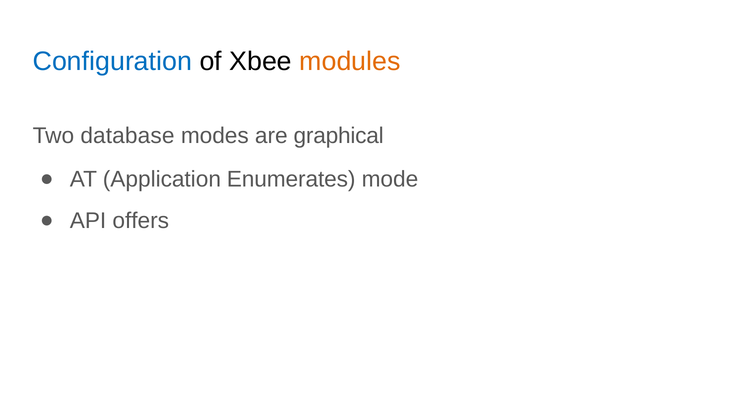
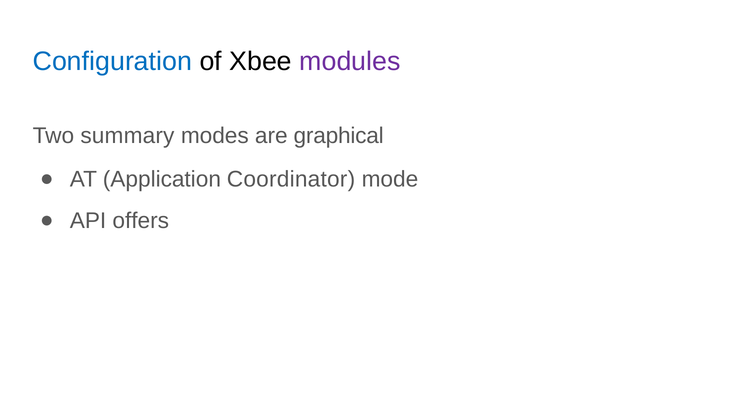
modules colour: orange -> purple (350, 61)
database: database -> summary (127, 136)
Enumerates: Enumerates -> Coordinator (291, 180)
